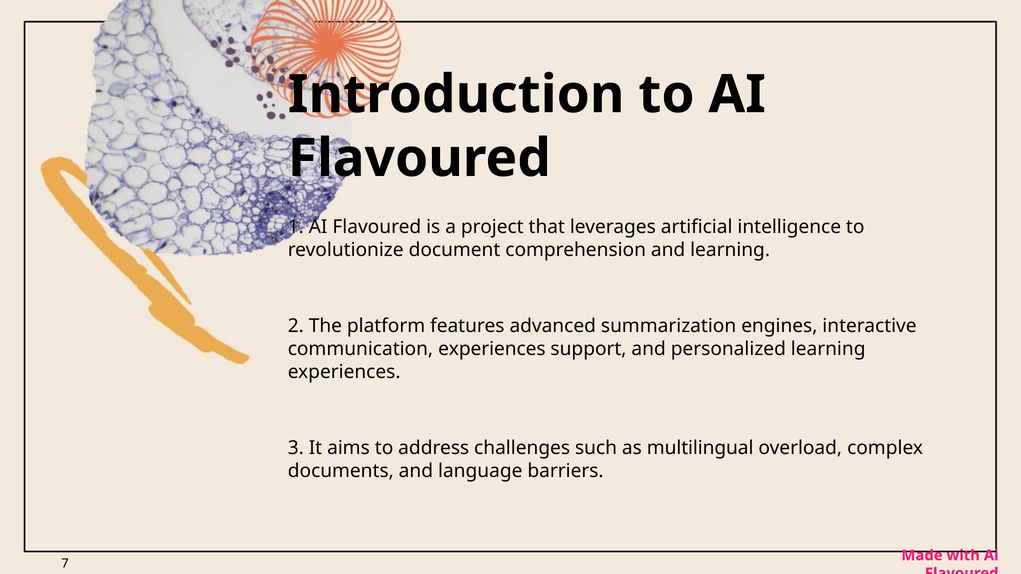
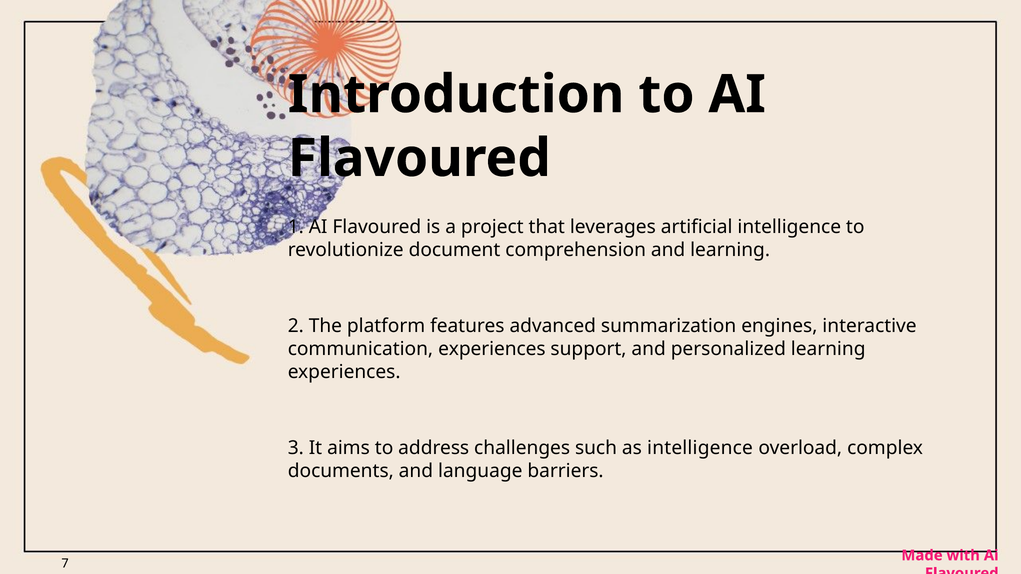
as multilingual: multilingual -> intelligence (700, 448)
